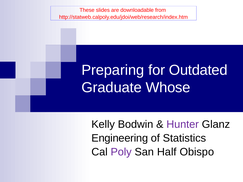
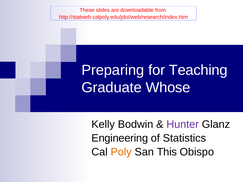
Outdated: Outdated -> Teaching (198, 70)
Poly colour: purple -> orange (121, 152)
Half: Half -> This (167, 152)
